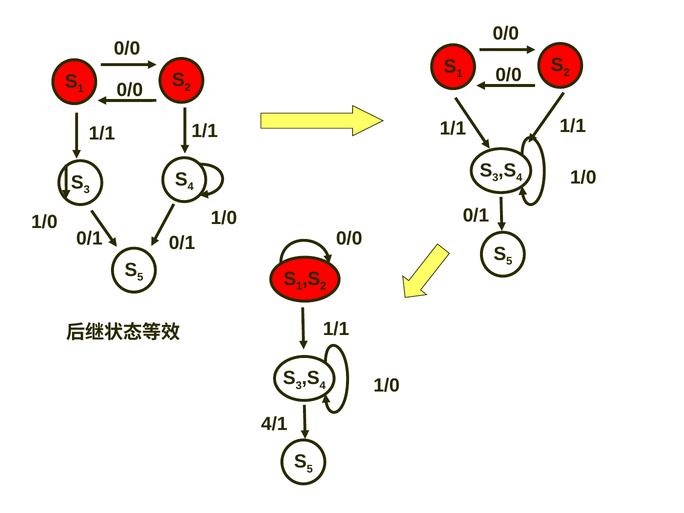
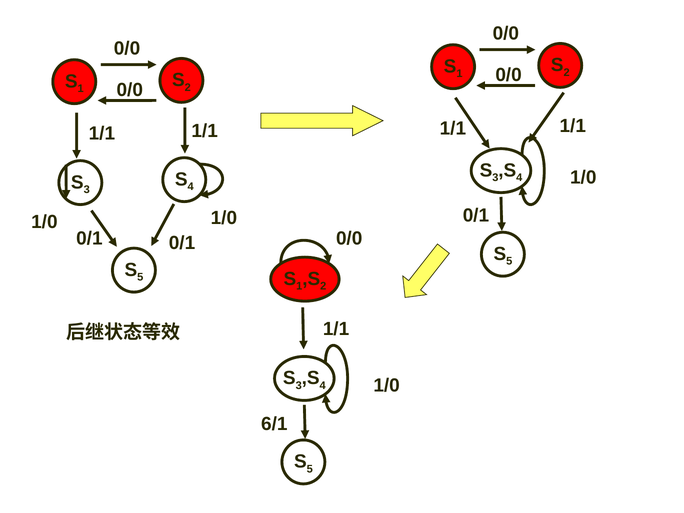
4/1: 4/1 -> 6/1 (274, 424)
